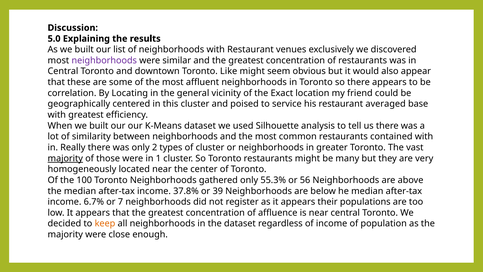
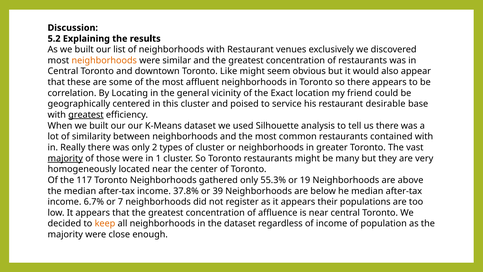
5.0: 5.0 -> 5.2 (54, 39)
neighborhoods colour: purple -> orange (104, 60)
averaged: averaged -> desirable (386, 104)
greatest underline: none -> present (86, 115)
100: 100 -> 117 (84, 180)
56: 56 -> 19 (305, 180)
